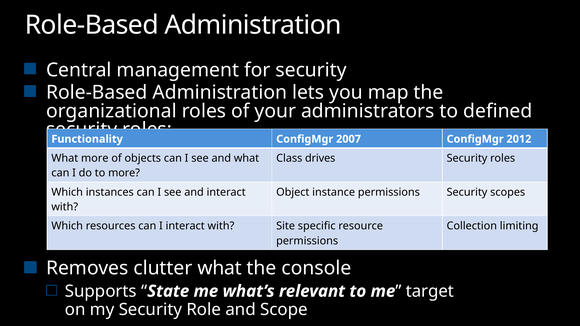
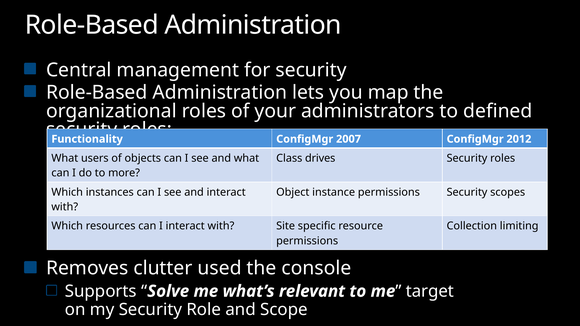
What more: more -> users (95, 158)
clutter what: what -> used (220, 269)
State: State -> Solve (168, 292)
